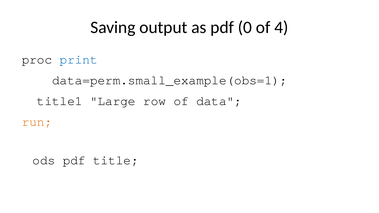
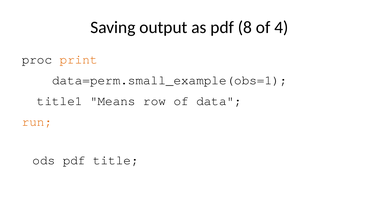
0: 0 -> 8 (245, 28)
print colour: blue -> orange (79, 60)
Large: Large -> Means (113, 101)
